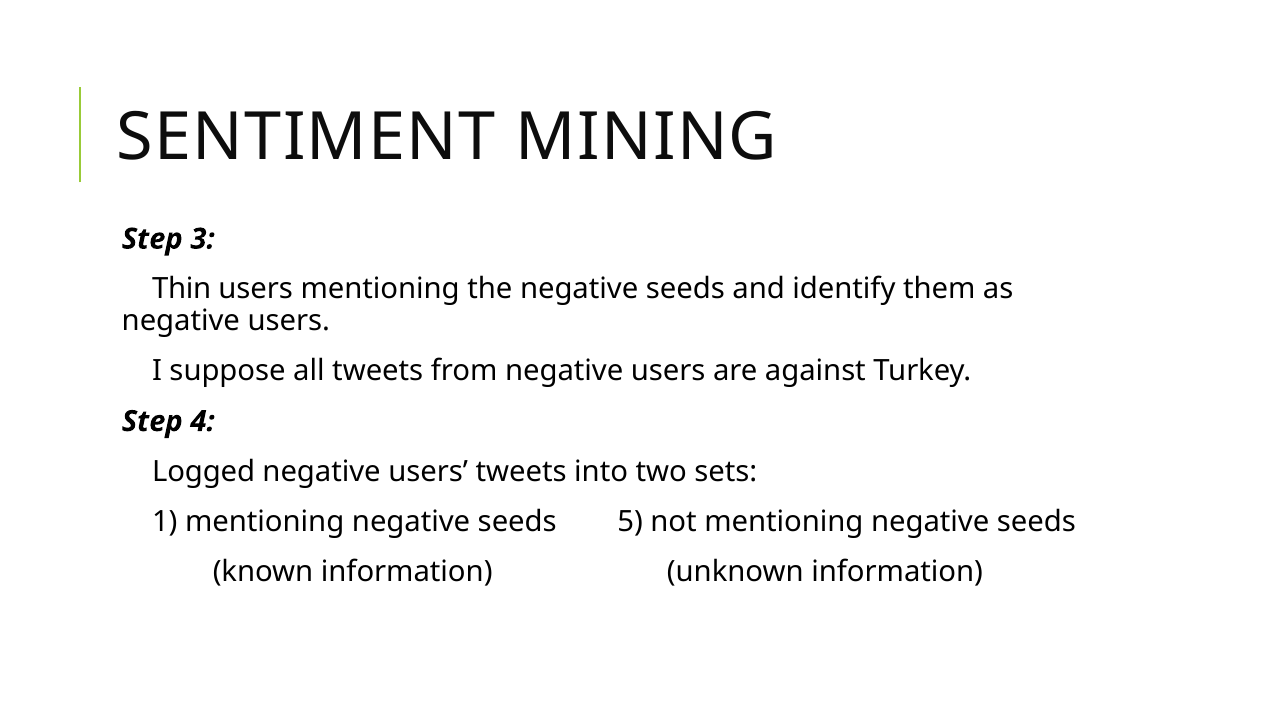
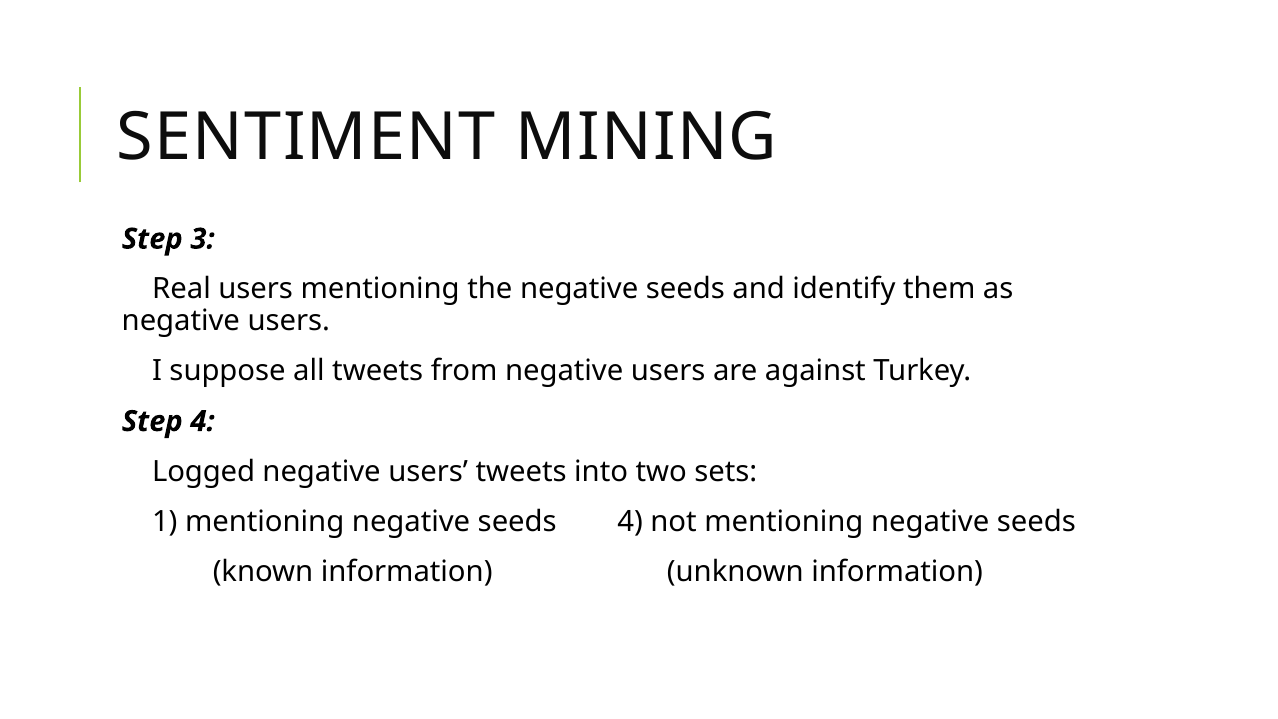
Thin: Thin -> Real (181, 289)
seeds 5: 5 -> 4 (630, 522)
